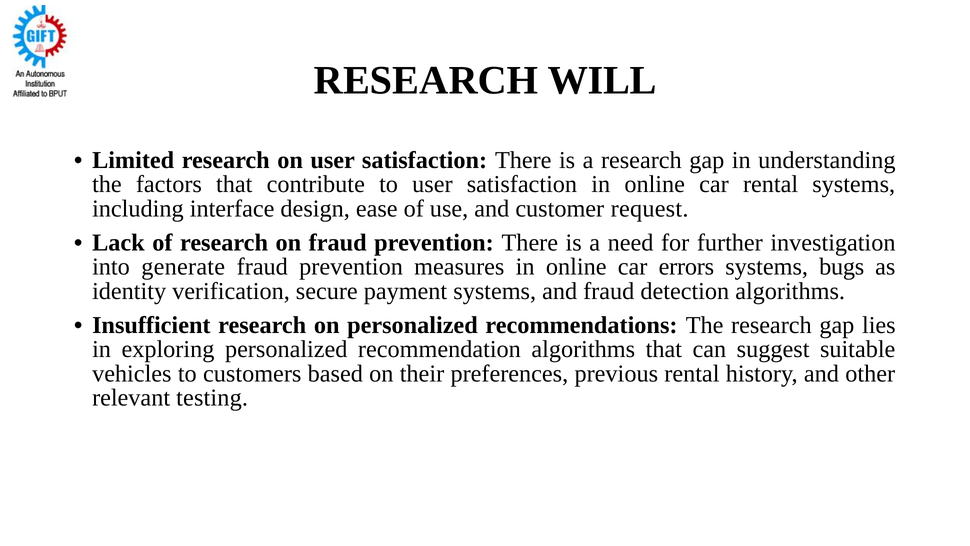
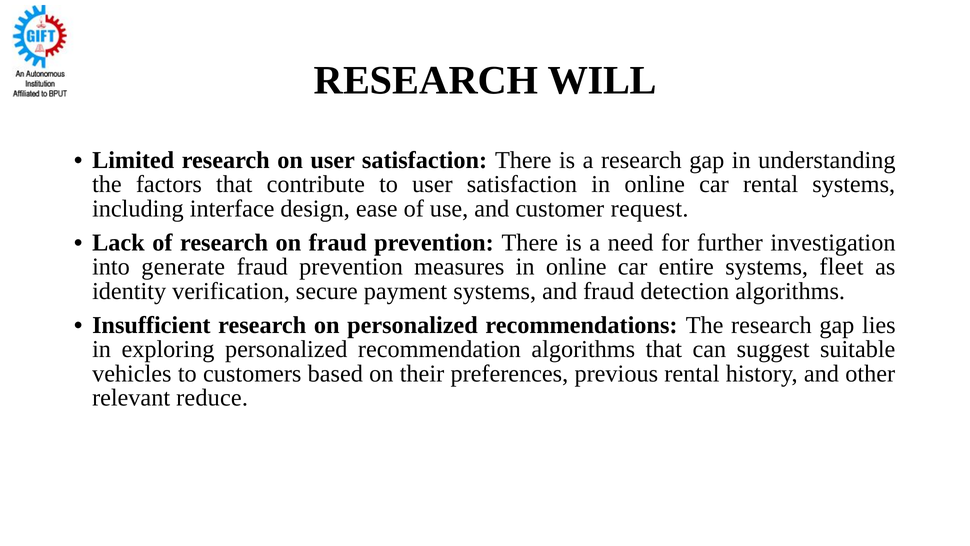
errors: errors -> entire (686, 267)
bugs: bugs -> fleet (841, 267)
testing: testing -> reduce (212, 397)
